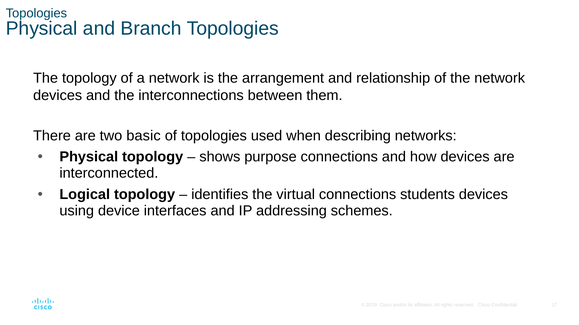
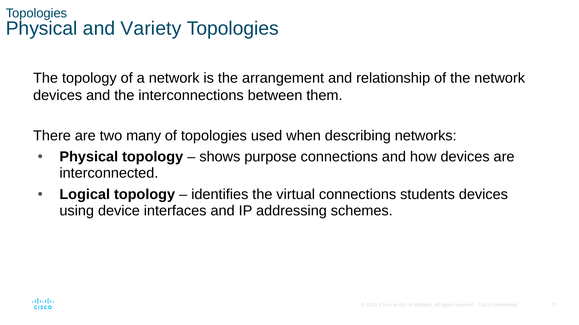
Branch: Branch -> Variety (151, 29)
basic: basic -> many (144, 136)
